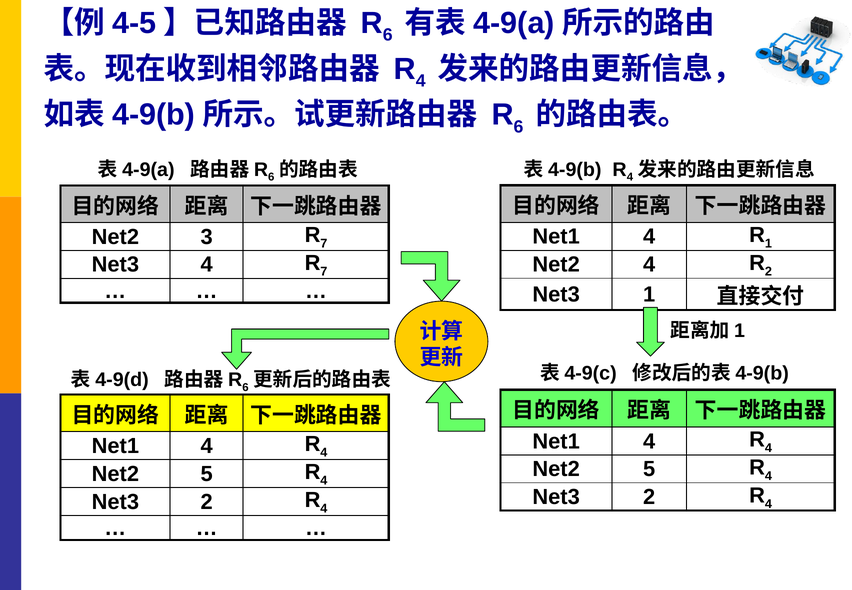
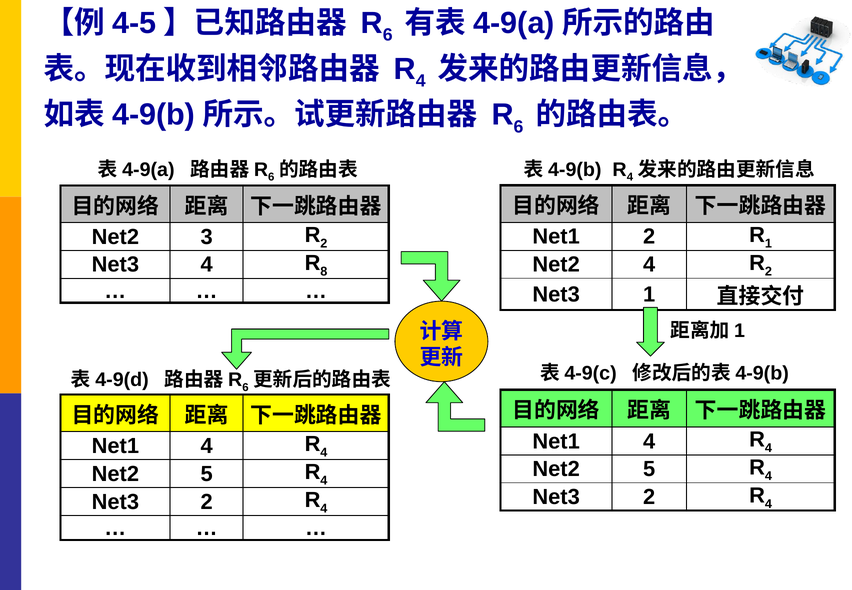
4: 4 -> 2 (649, 237)
7: 7 -> 2 (324, 244)
7: 7 -> 8 (324, 271)
